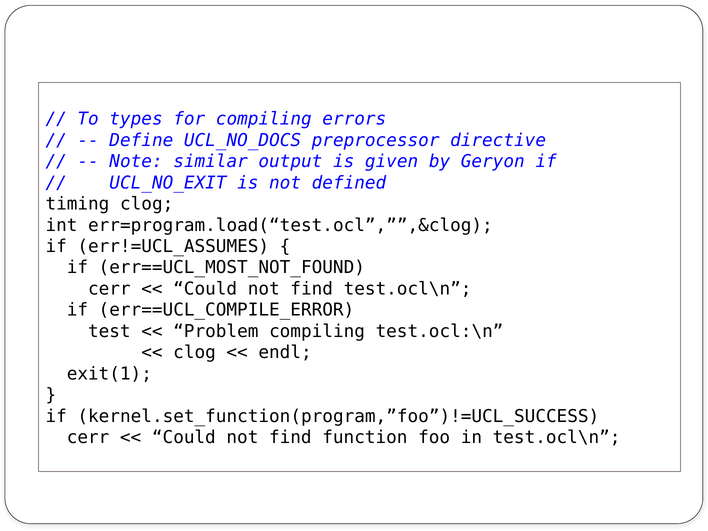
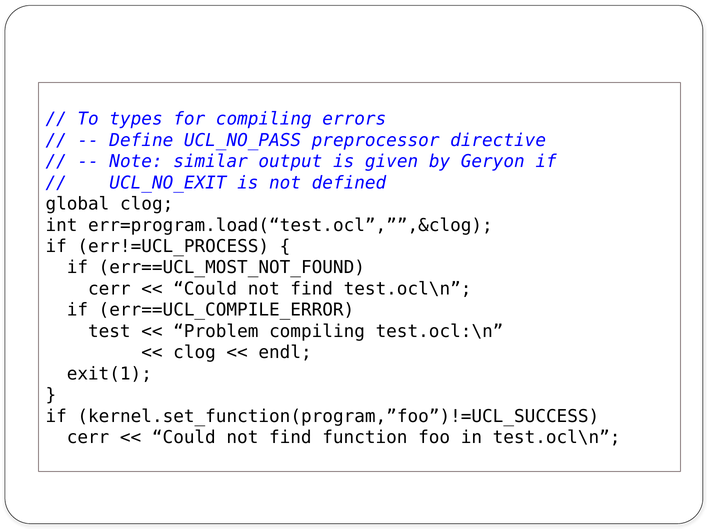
UCL_NO_DOCS: UCL_NO_DOCS -> UCL_NO_PASS (243, 140)
timing: timing -> global (77, 204)
err!=UCL_ASSUMES: err!=UCL_ASSUMES -> err!=UCL_PROCESS (173, 246)
